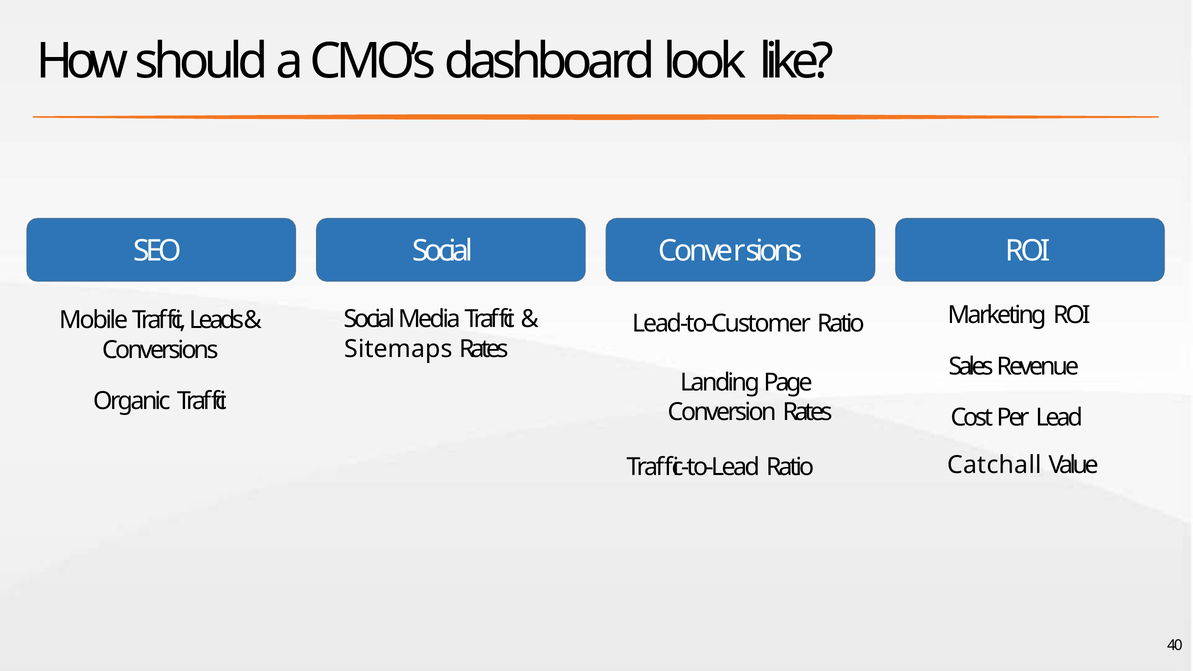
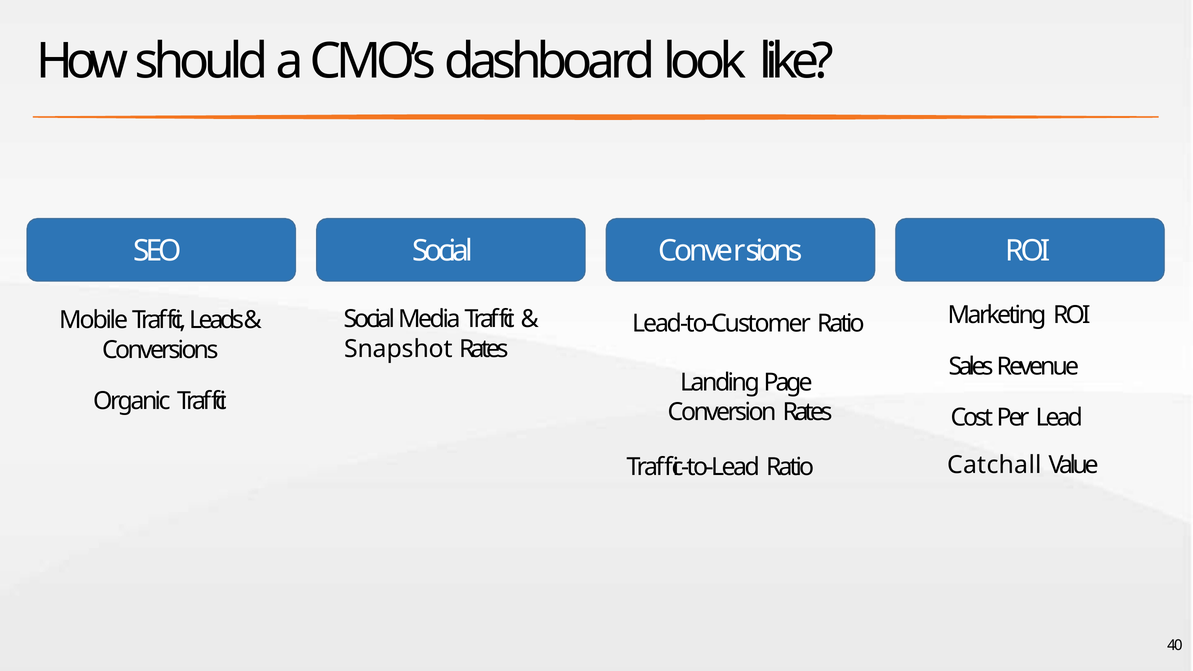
Sitemaps: Sitemaps -> Snapshot (399, 349)
